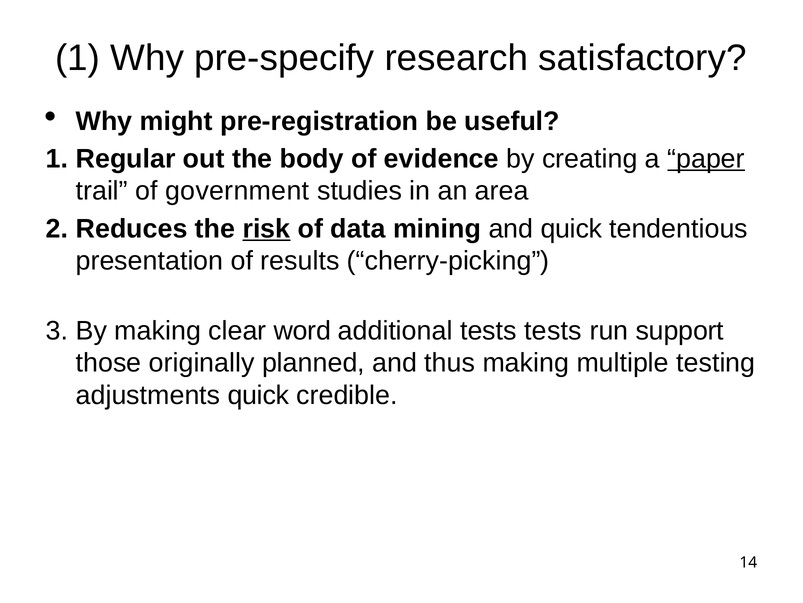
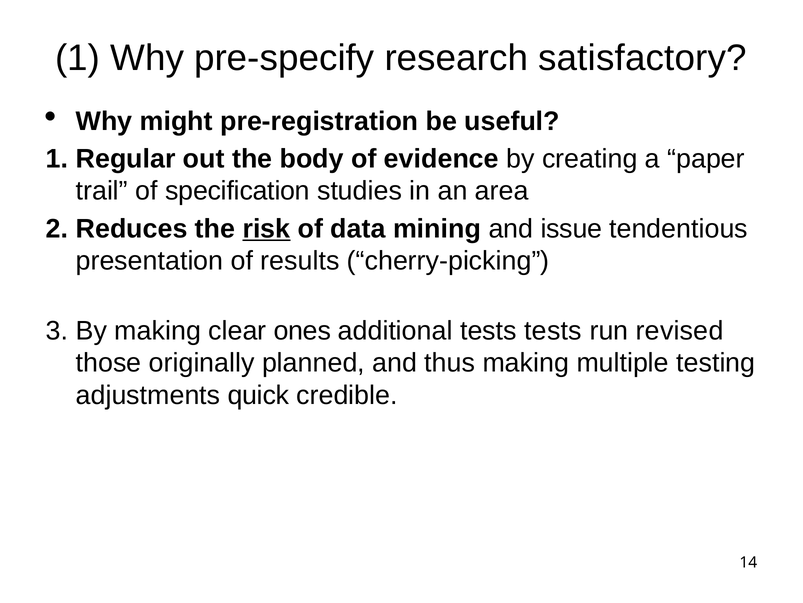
paper underline: present -> none (706, 159)
government: government -> specification (238, 191)
and quick: quick -> issue (571, 228)
word: word -> ones (302, 330)
support: support -> revised (680, 330)
